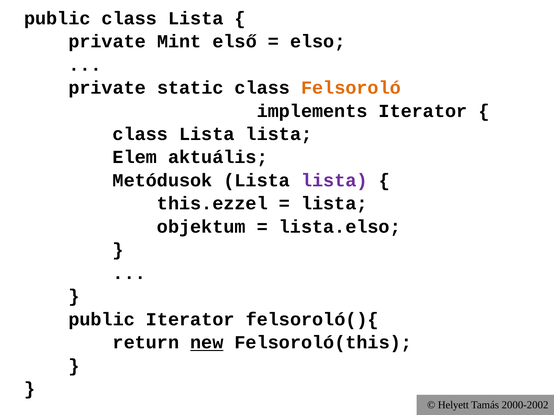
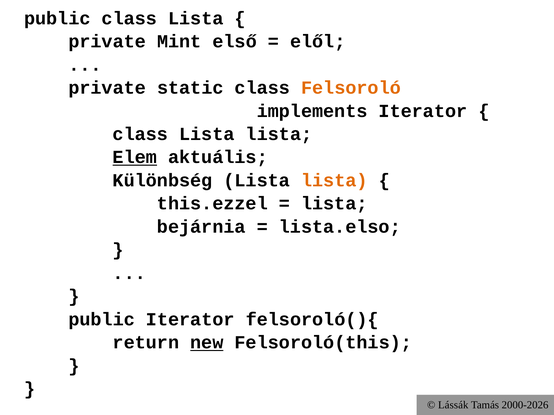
elso: elso -> elől (318, 41)
Elem underline: none -> present (135, 157)
Metódusok: Metódusok -> Különbség (163, 181)
lista colour: purple -> orange (334, 181)
objektum: objektum -> bejárnia (201, 227)
Helyett: Helyett -> Lássák (453, 405)
2000-2002: 2000-2002 -> 2000-2026 (525, 405)
